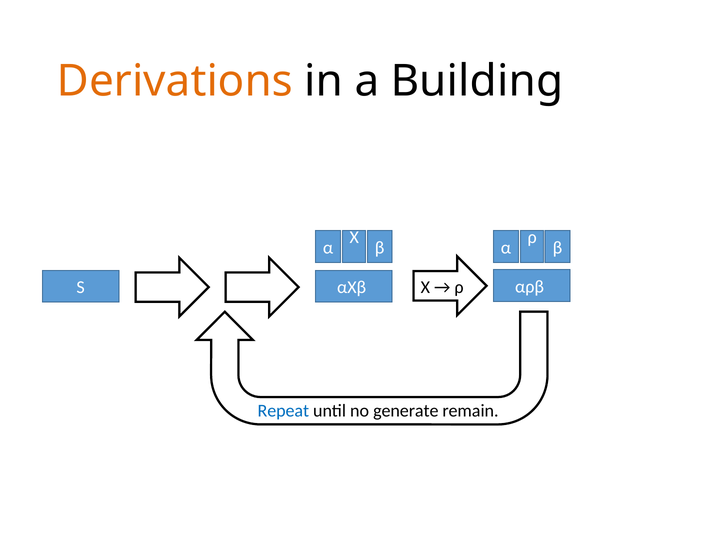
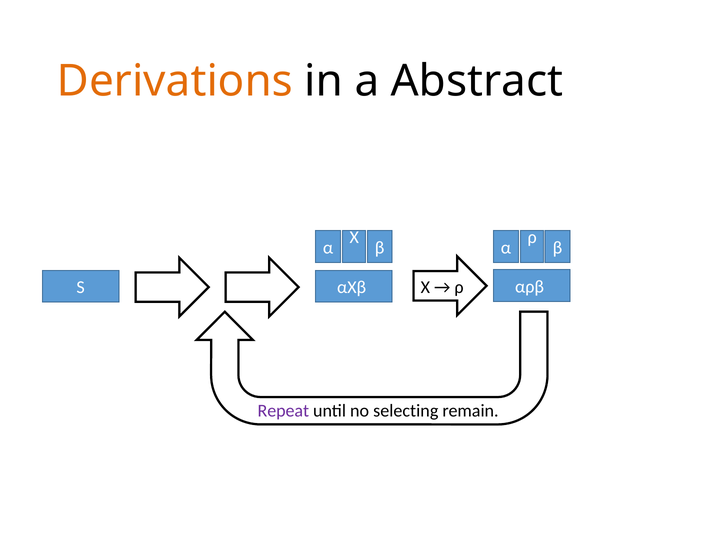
Building: Building -> Abstract (477, 81)
Repeat colour: blue -> purple (283, 410)
generate: generate -> selecting (406, 410)
